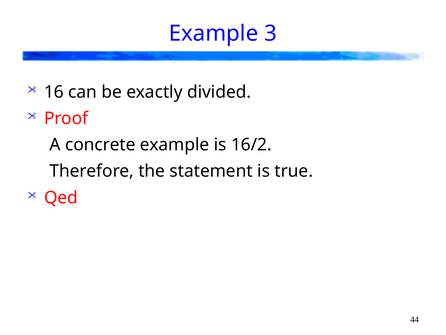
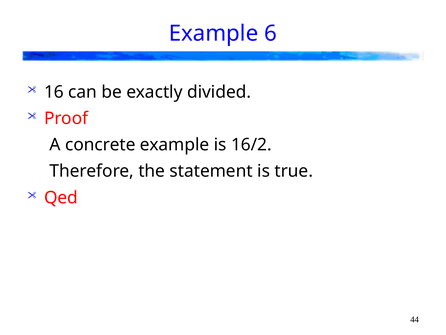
3: 3 -> 6 (271, 34)
